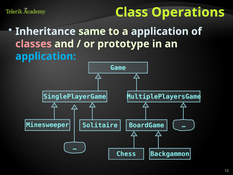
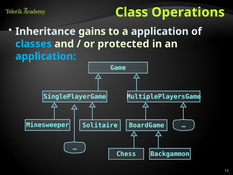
same: same -> gains (92, 31)
classes colour: pink -> light blue (34, 44)
prototype: prototype -> protected (123, 44)
